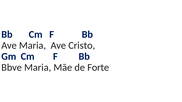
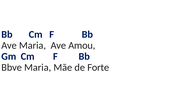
Cristo: Cristo -> Amou (82, 46)
